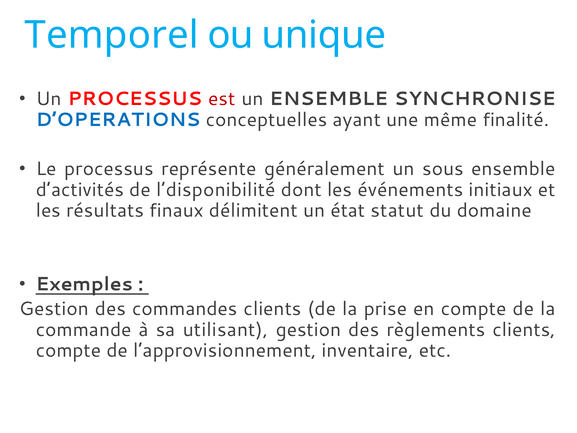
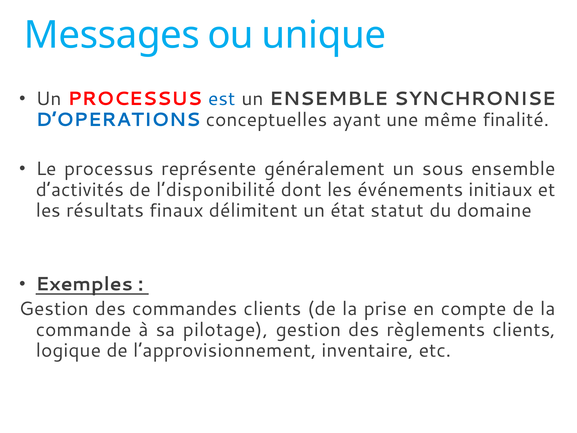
Temporel: Temporel -> Messages (112, 35)
est colour: red -> blue (222, 99)
utilisant: utilisant -> pilotage (225, 329)
compte: compte -> logique (68, 350)
